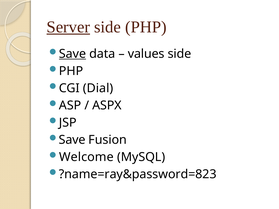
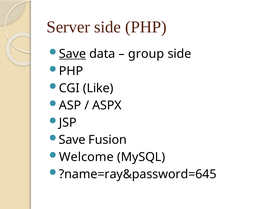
Server underline: present -> none (68, 27)
values: values -> group (146, 54)
Dial: Dial -> Like (98, 88)
?name=ray&password=823: ?name=ray&password=823 -> ?name=ray&password=645 (138, 174)
